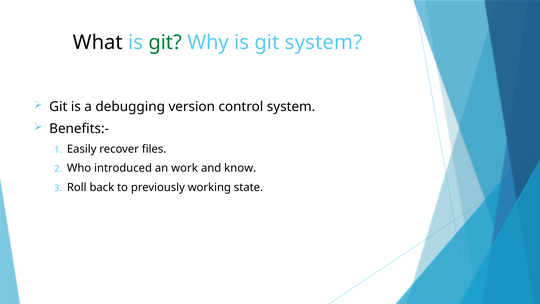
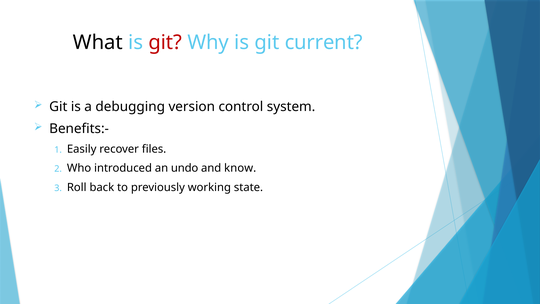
git colour: green -> red (165, 43)
git system: system -> current (324, 43)
work: work -> undo (185, 168)
